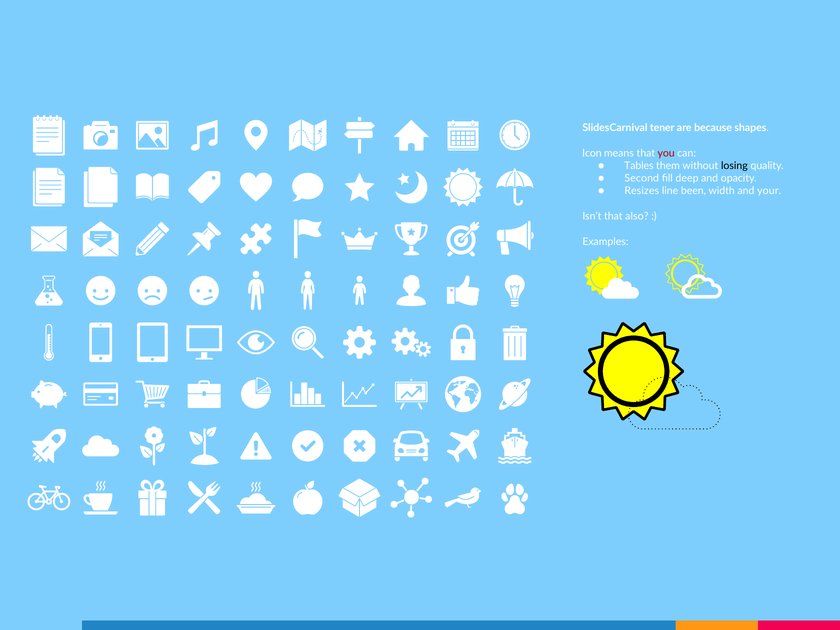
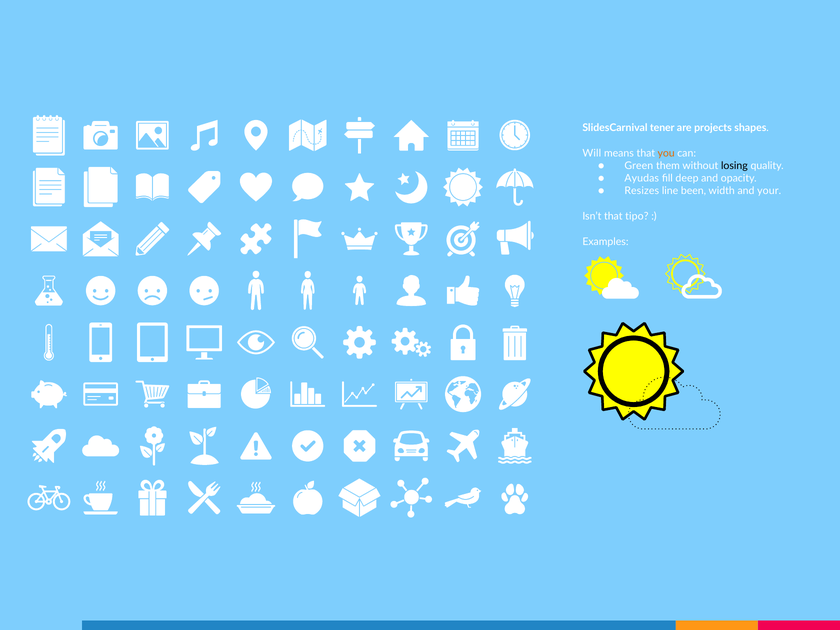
because: because -> projects (713, 128)
Icon: Icon -> Will (592, 153)
you colour: red -> orange (666, 153)
Tables: Tables -> Green (639, 166)
Second: Second -> Ayudas (642, 178)
also: also -> tipo (637, 216)
